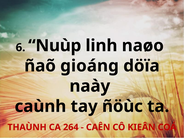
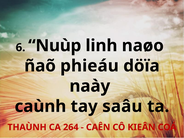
gioáng: gioáng -> phieáu (89, 66)
ñöùc: ñöùc -> saâu (122, 106)
